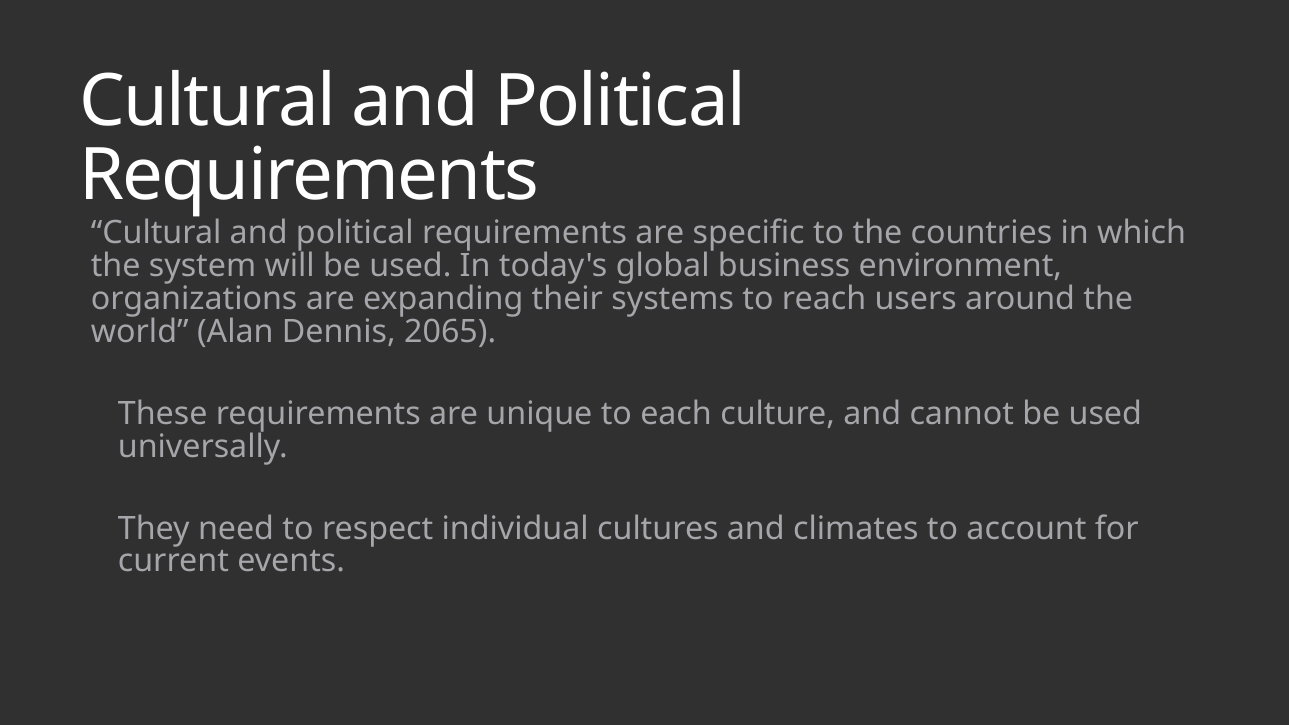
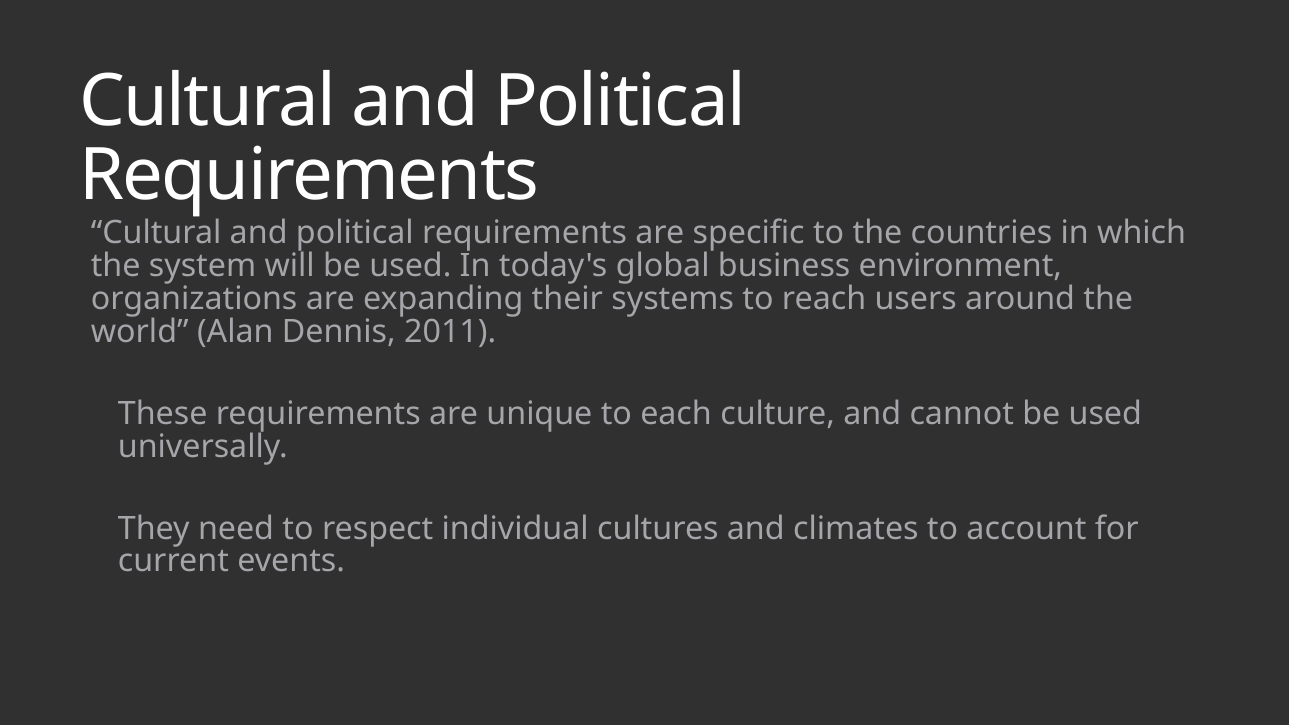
2065: 2065 -> 2011 (450, 332)
